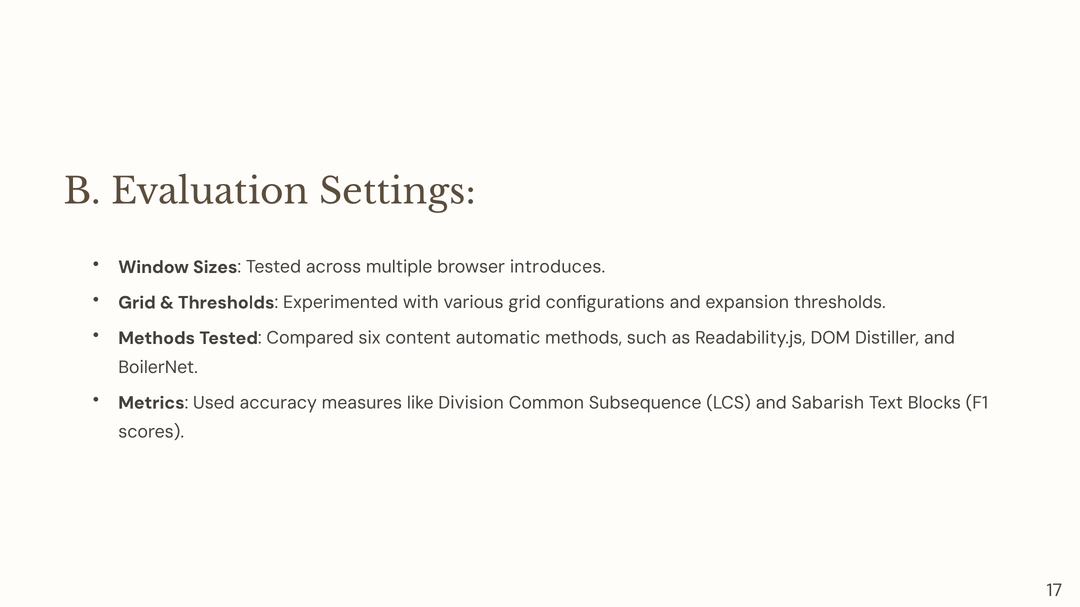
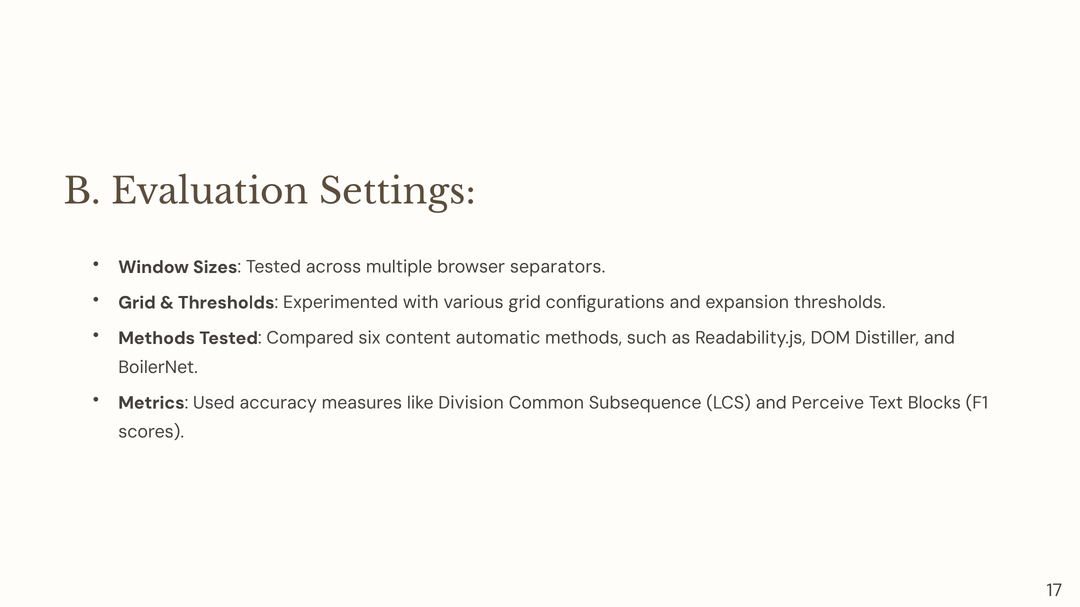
introduces: introduces -> separators (558, 267)
Sabarish: Sabarish -> Perceive (828, 403)
